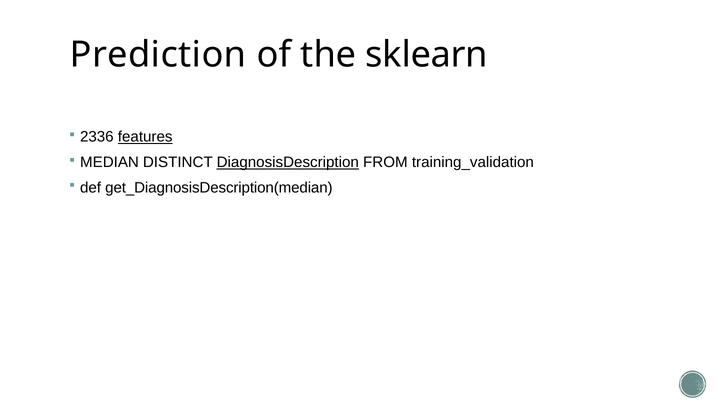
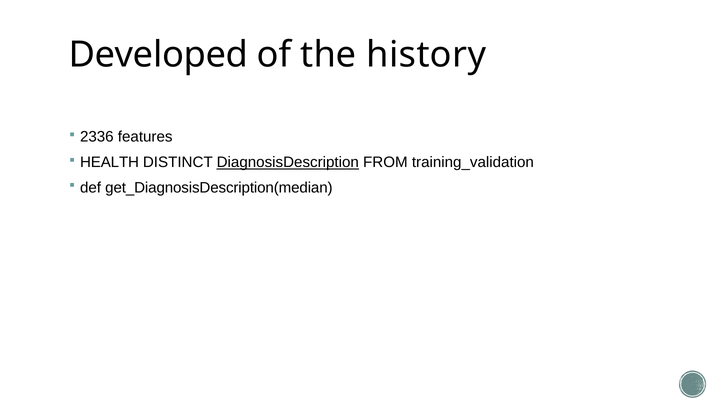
Prediction: Prediction -> Developed (158, 55)
sklearn: sklearn -> history (426, 55)
features underline: present -> none (145, 137)
MEDIAN: MEDIAN -> HEALTH (110, 163)
